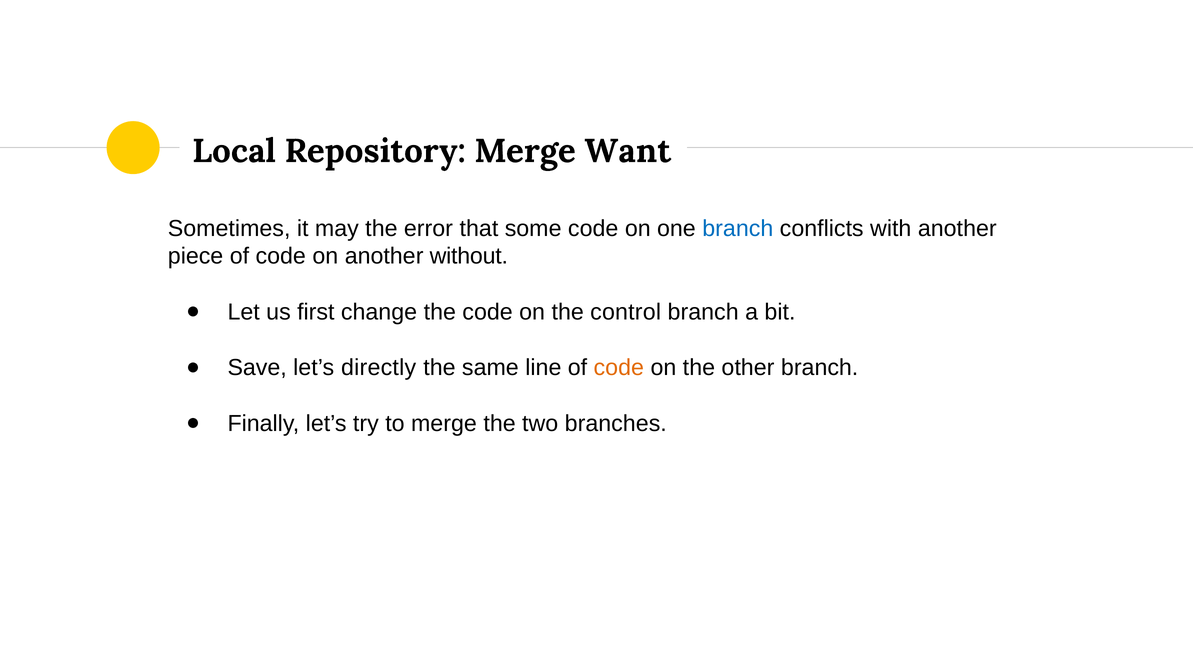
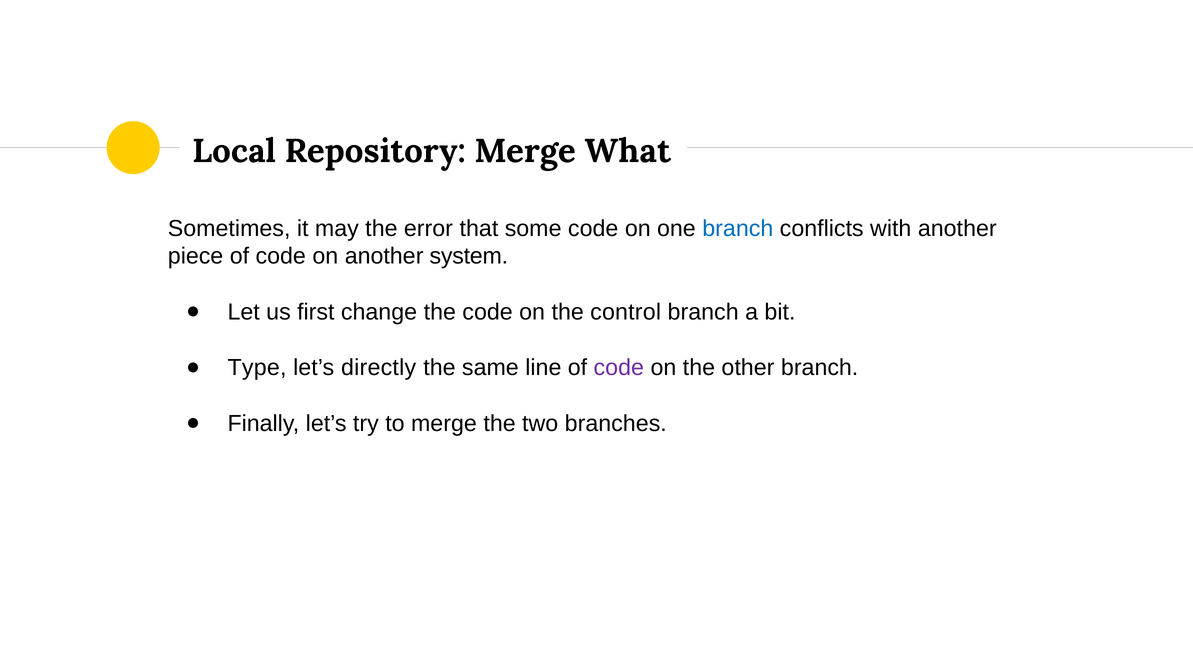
Want: Want -> What (628, 151)
without: without -> system (469, 256)
Save: Save -> Type (257, 368)
code colour: orange -> purple (619, 368)
